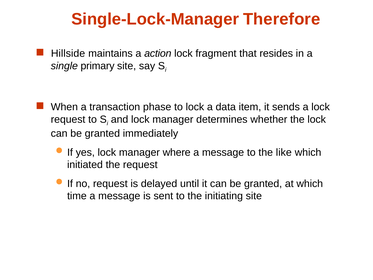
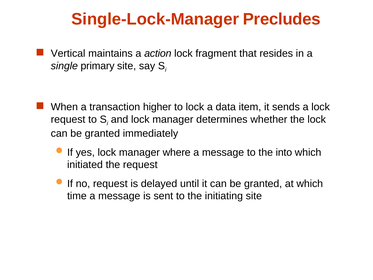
Therefore: Therefore -> Precludes (282, 19)
Hillside: Hillside -> Vertical (68, 53)
phase: phase -> higher (157, 107)
like: like -> into (284, 152)
